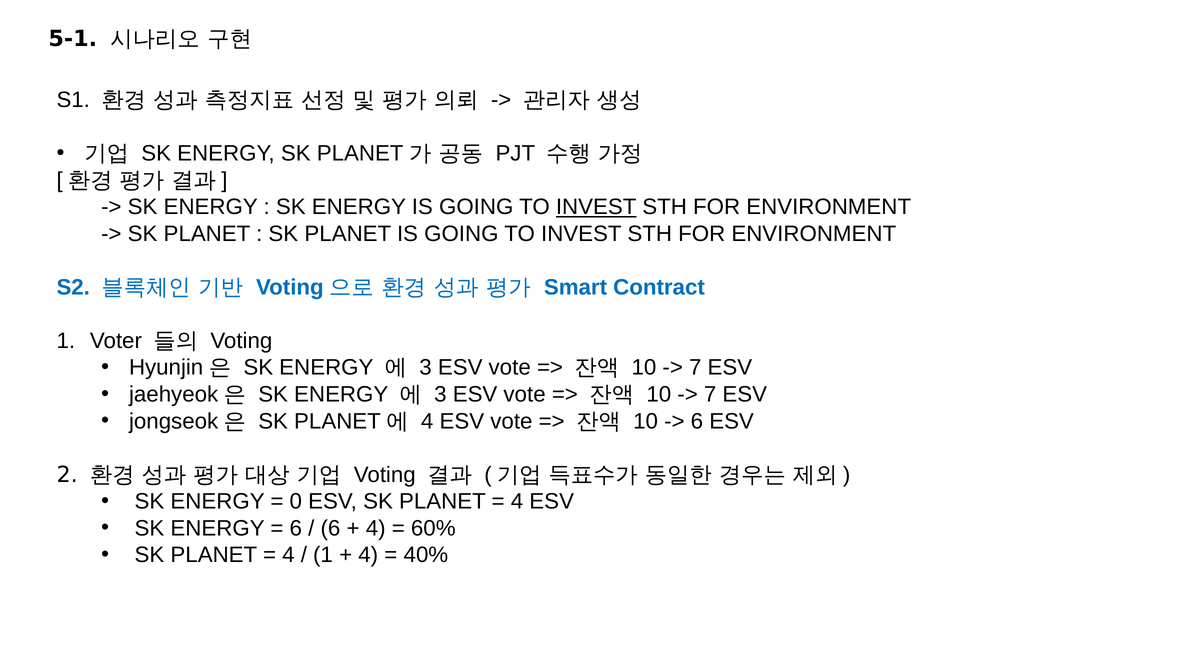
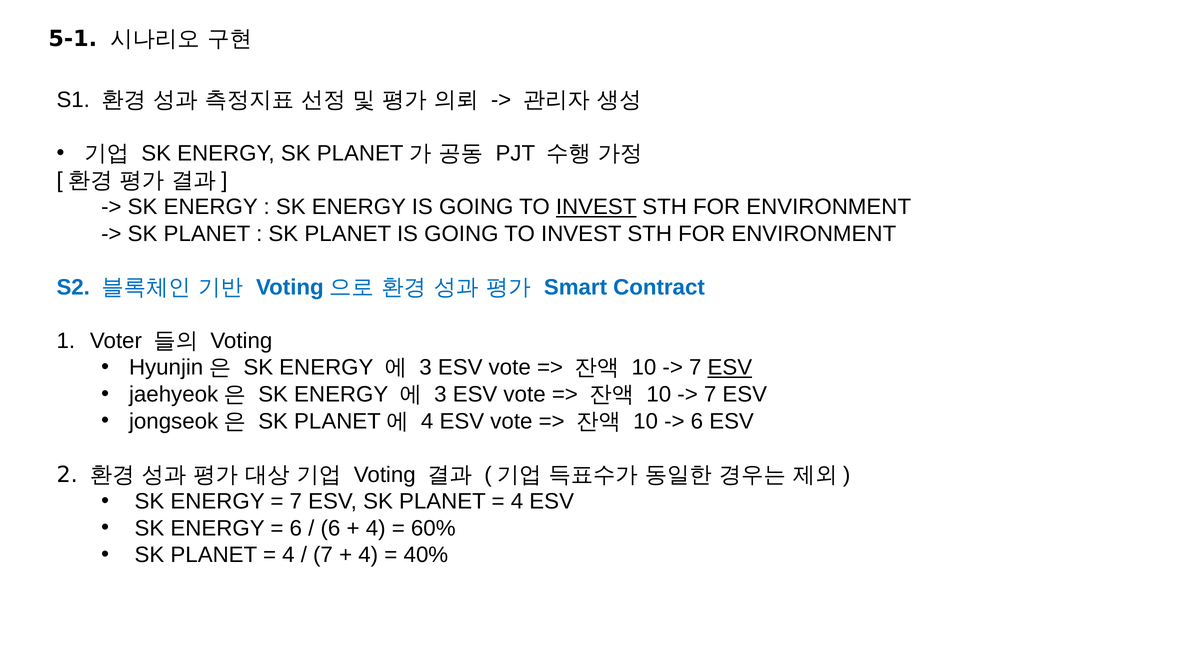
ESV underline: none -> present (730, 368)
0: 0 -> 7 (296, 502)
1: 1 -> 7 (323, 555)
